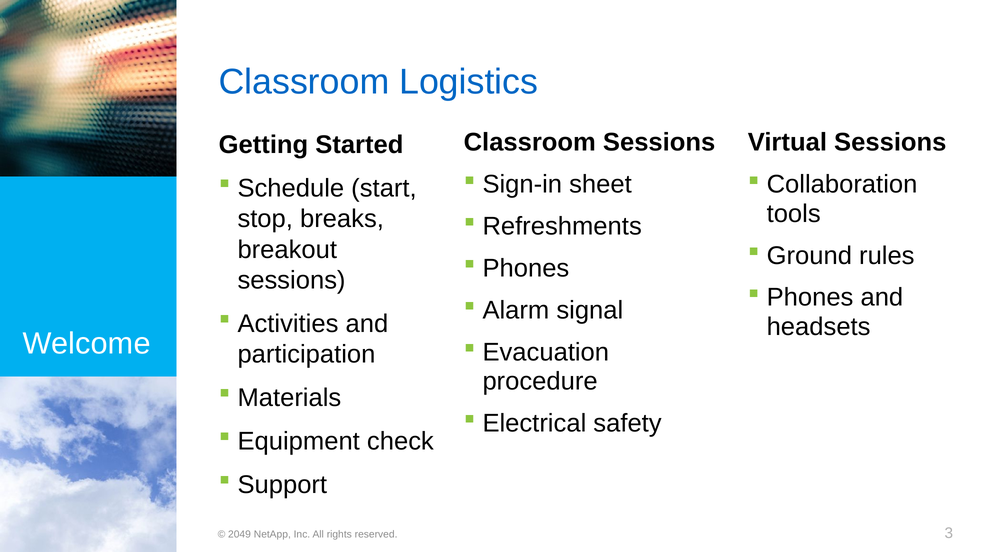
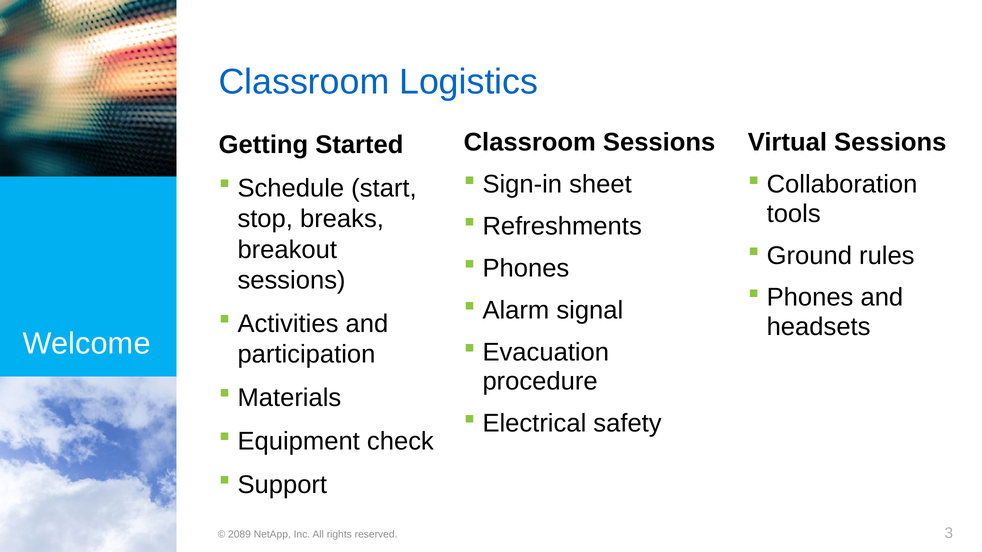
2049: 2049 -> 2089 (239, 535)
